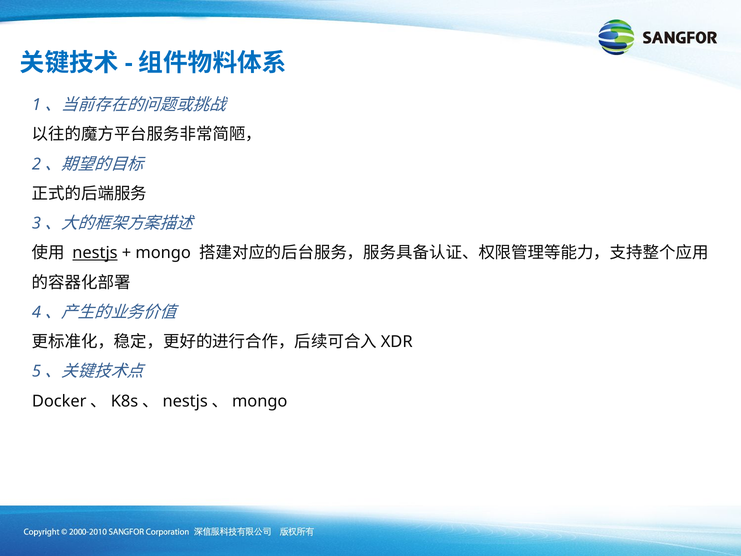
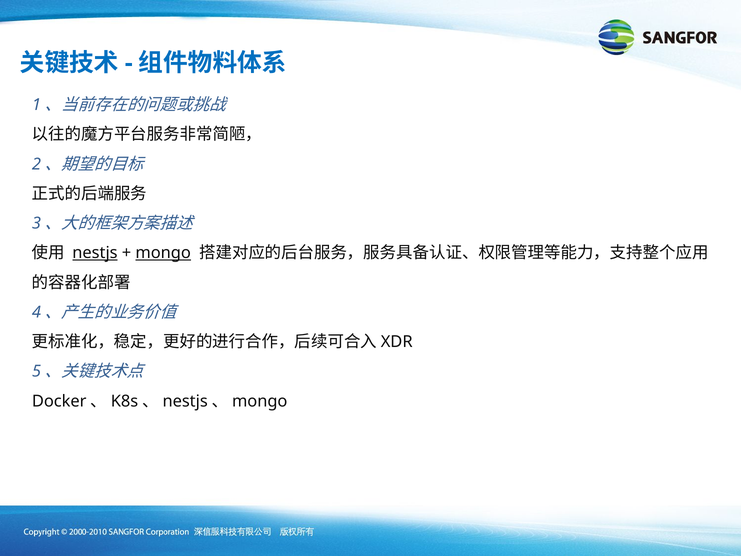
mongo underline: none -> present (163, 253)
